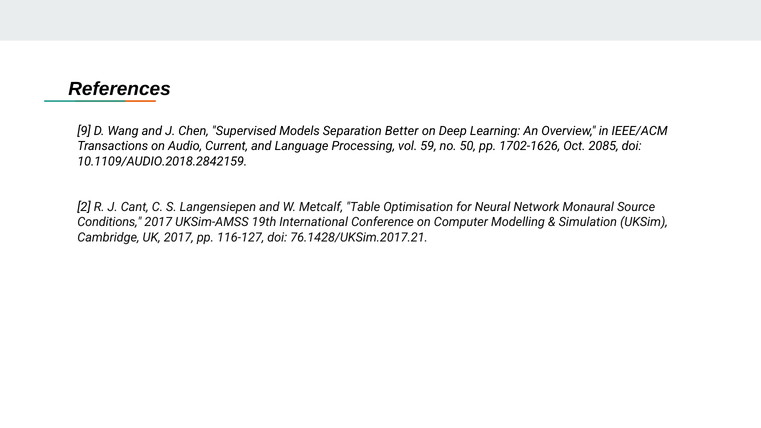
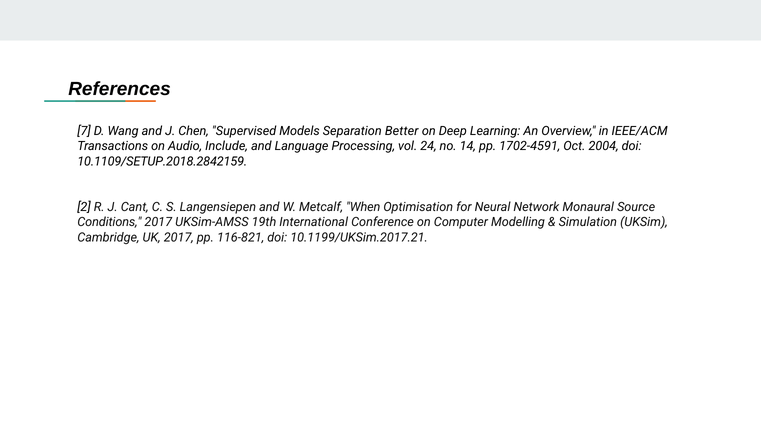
9: 9 -> 7 (84, 131)
Current: Current -> Include (227, 146)
59: 59 -> 24 (428, 146)
50: 50 -> 14 (468, 146)
1702-1626: 1702-1626 -> 1702-4591 (530, 146)
2085: 2085 -> 2004 (604, 146)
10.1109/AUDIO.2018.2842159: 10.1109/AUDIO.2018.2842159 -> 10.1109/SETUP.2018.2842159 (162, 161)
Table: Table -> When (363, 207)
116-127: 116-127 -> 116-821 (241, 237)
76.1428/UKSim.2017.21: 76.1428/UKSim.2017.21 -> 10.1199/UKSim.2017.21 (359, 237)
